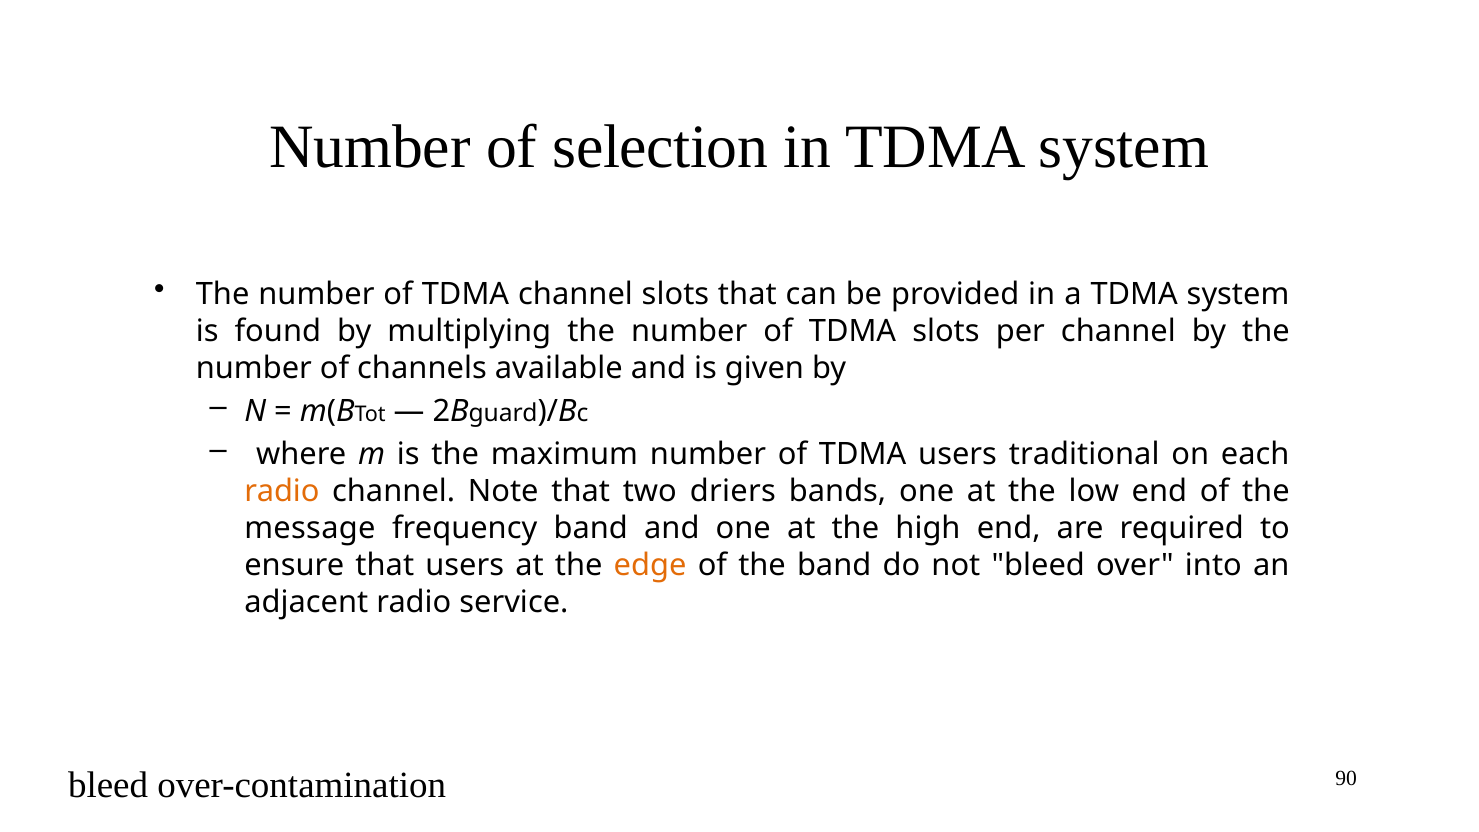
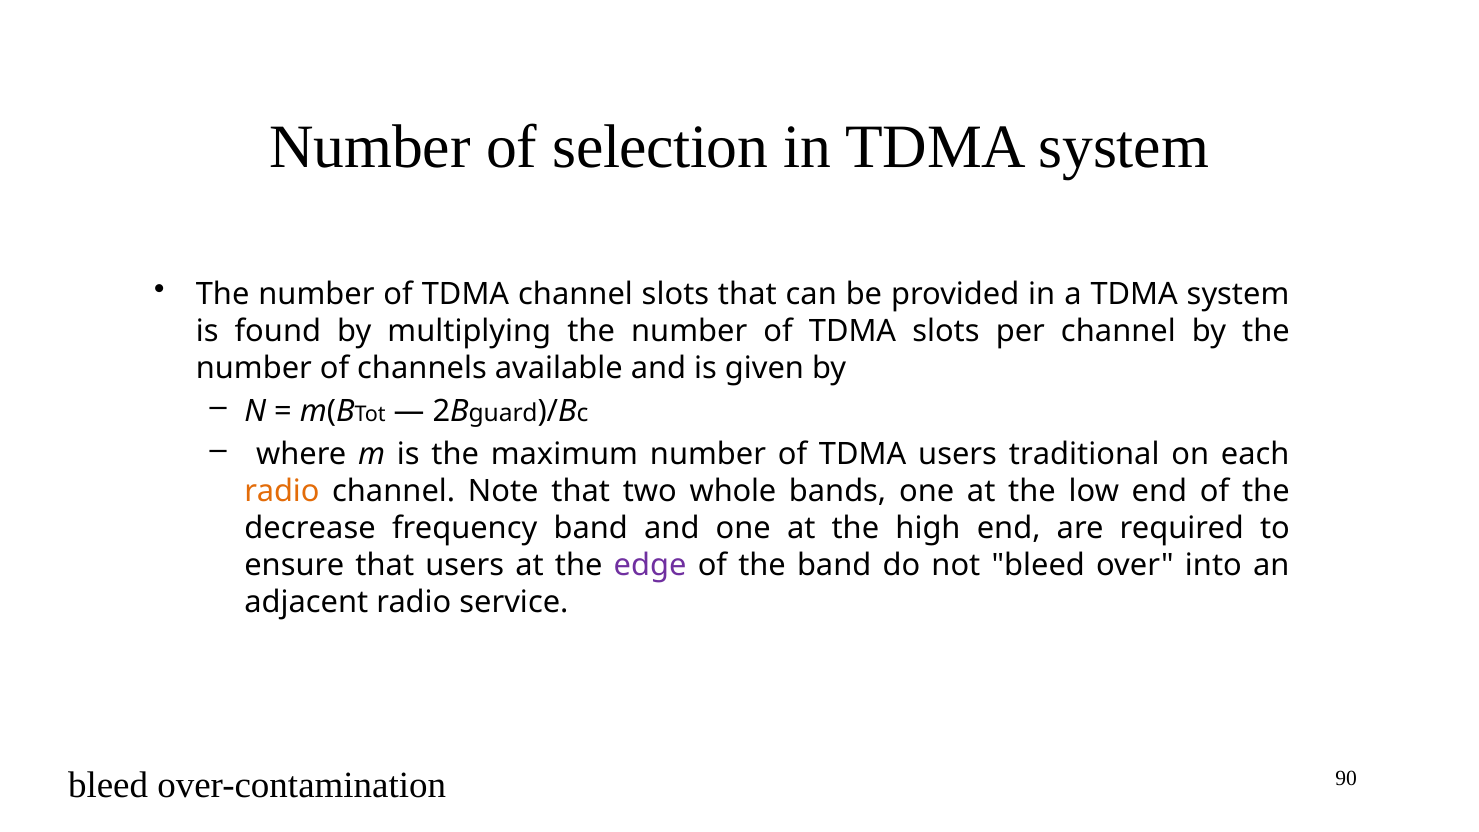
driers: driers -> whole (733, 492)
message: message -> decrease (310, 529)
edge colour: orange -> purple (650, 565)
